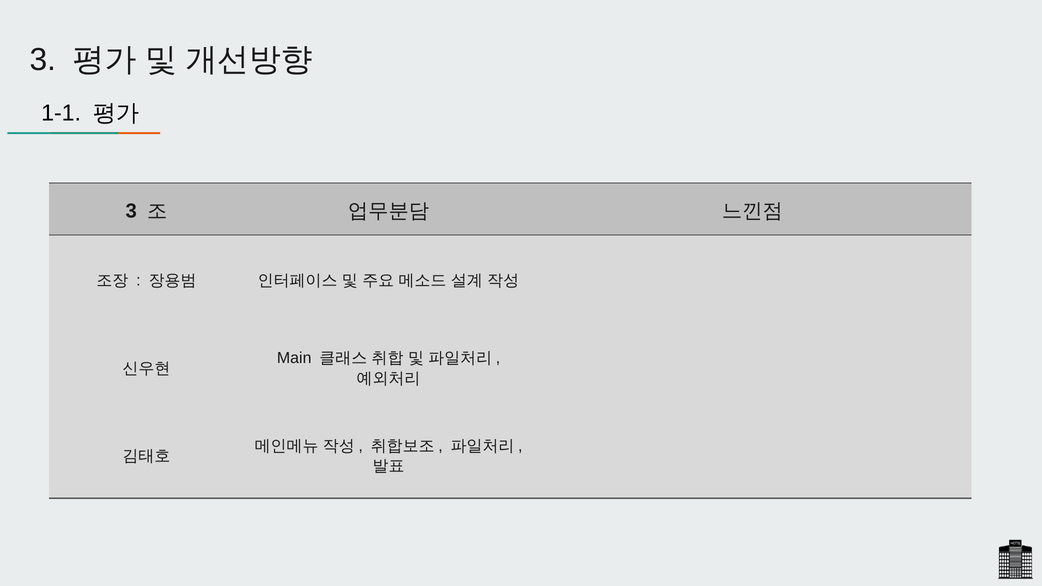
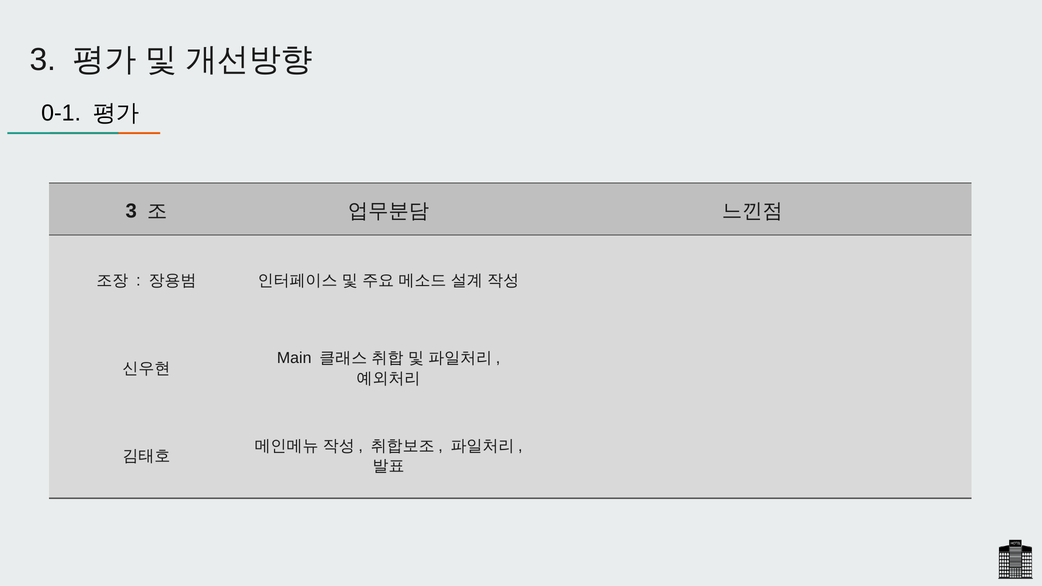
1-1: 1-1 -> 0-1 (61, 113)
